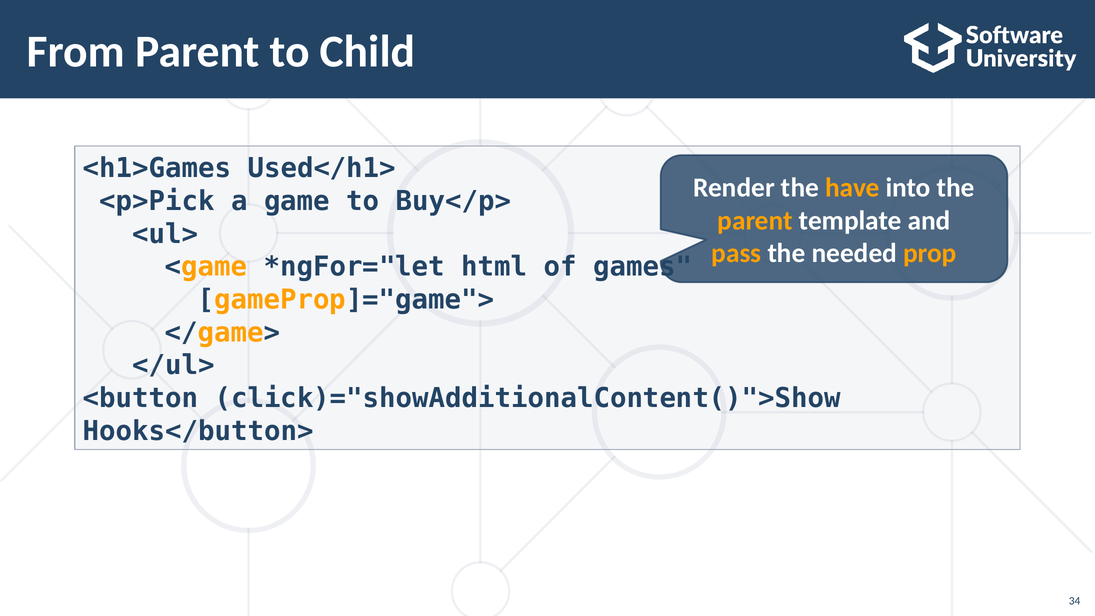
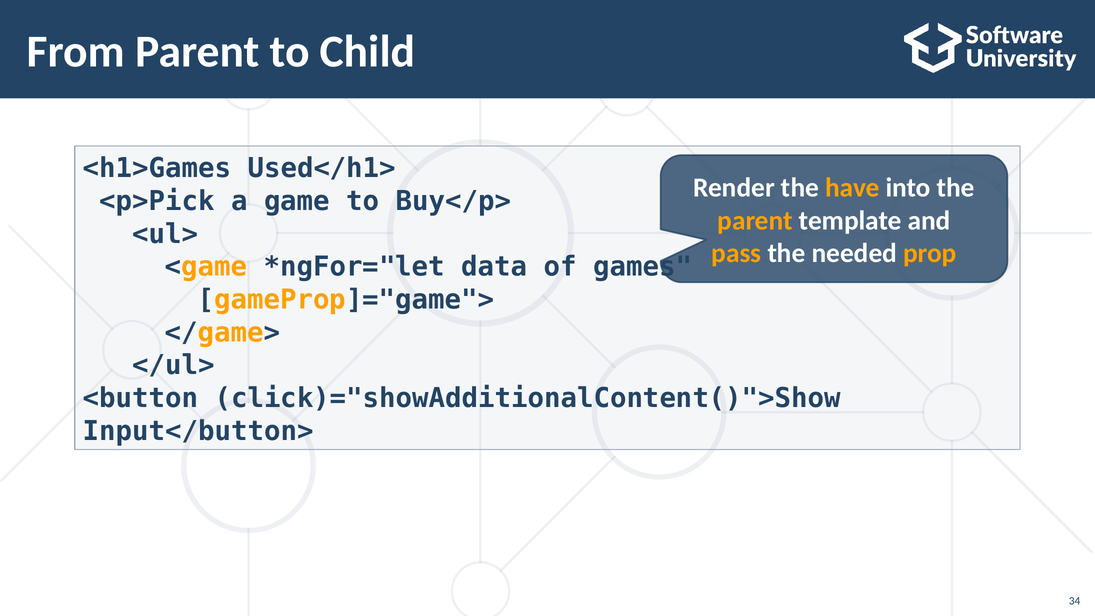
html: html -> data (494, 267)
Hooks</button>: Hooks</button> -> Input</button> (198, 431)
